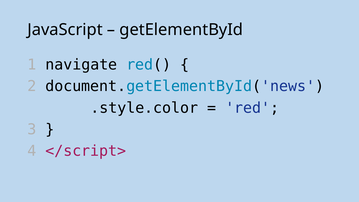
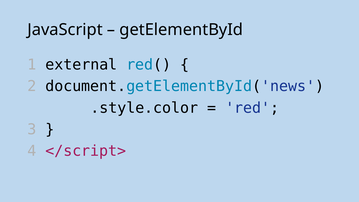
navigate: navigate -> external (81, 65)
